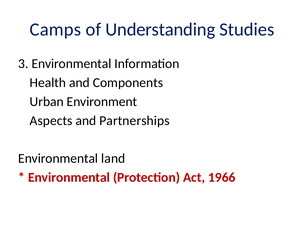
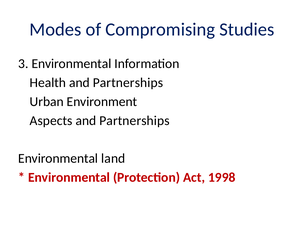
Camps: Camps -> Modes (55, 29)
Understanding: Understanding -> Compromising (160, 29)
Health and Components: Components -> Partnerships (128, 83)
1966: 1966 -> 1998 (222, 177)
